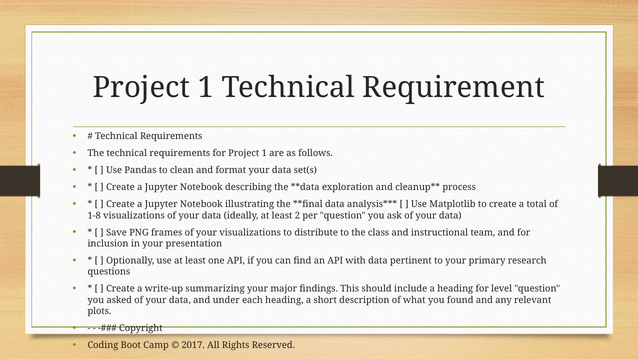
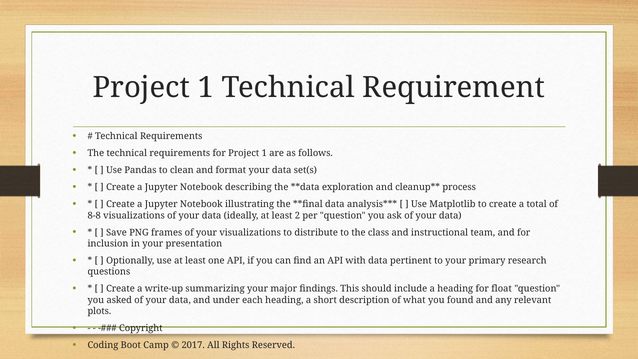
1-8: 1-8 -> 8-8 (94, 215)
level: level -> float (502, 289)
